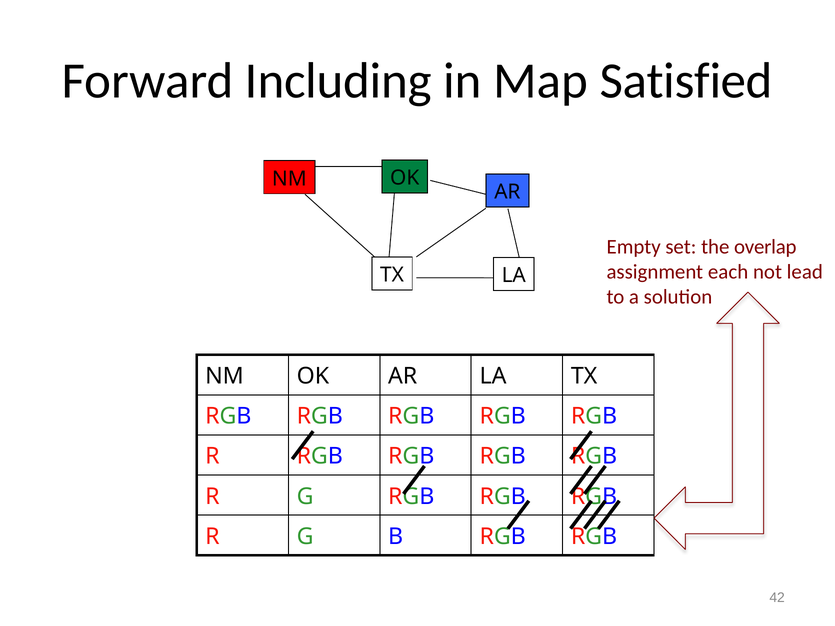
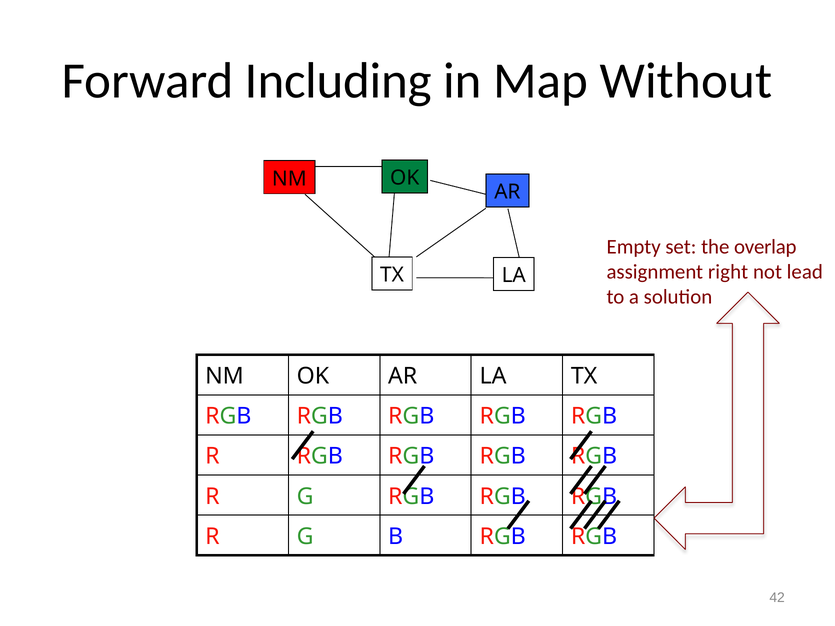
Satisfied: Satisfied -> Without (686, 81)
each: each -> right (728, 272)
